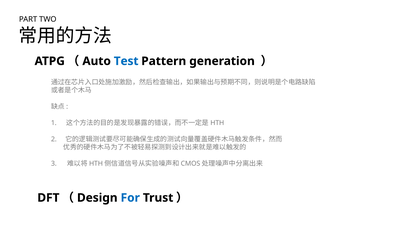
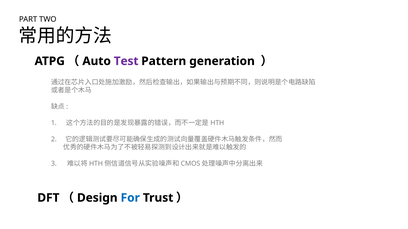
Test colour: blue -> purple (126, 61)
